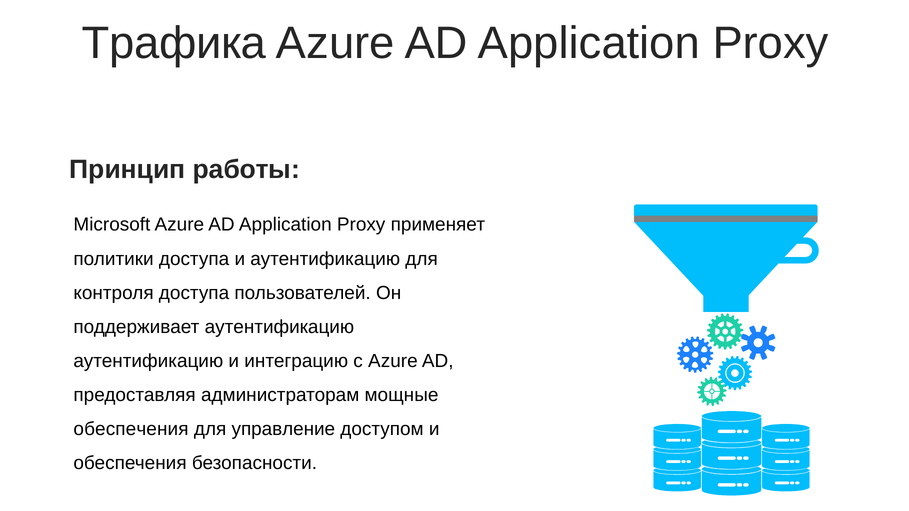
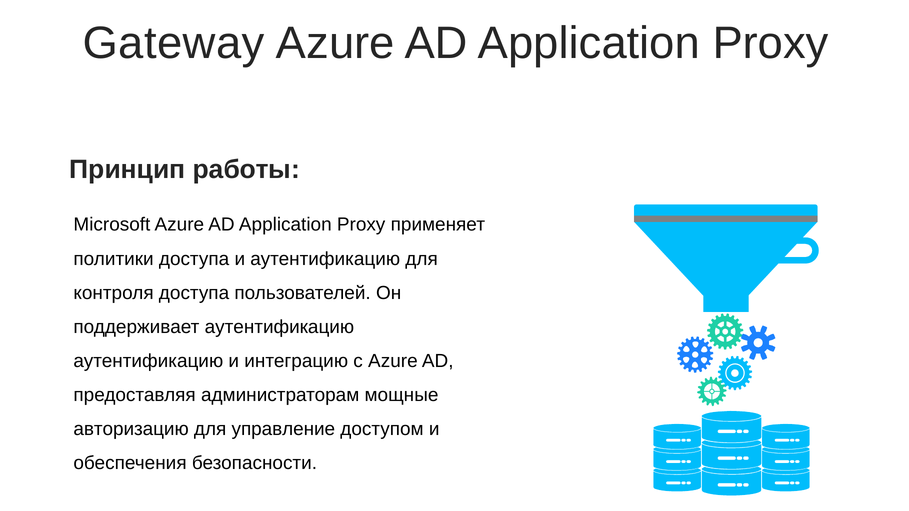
Трафика: Трафика -> Gateway (174, 44)
обеспечения: обеспечения -> авторизацию (131, 429)
